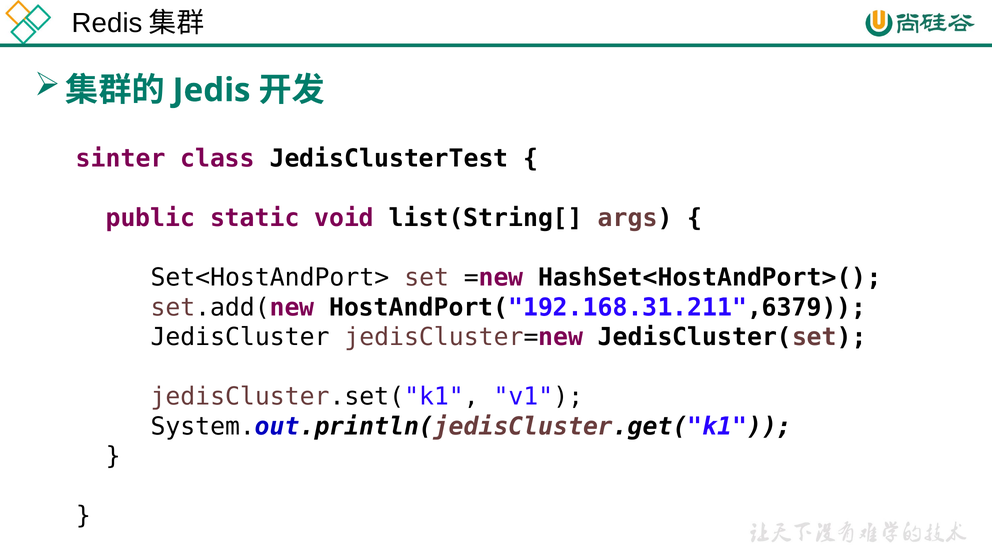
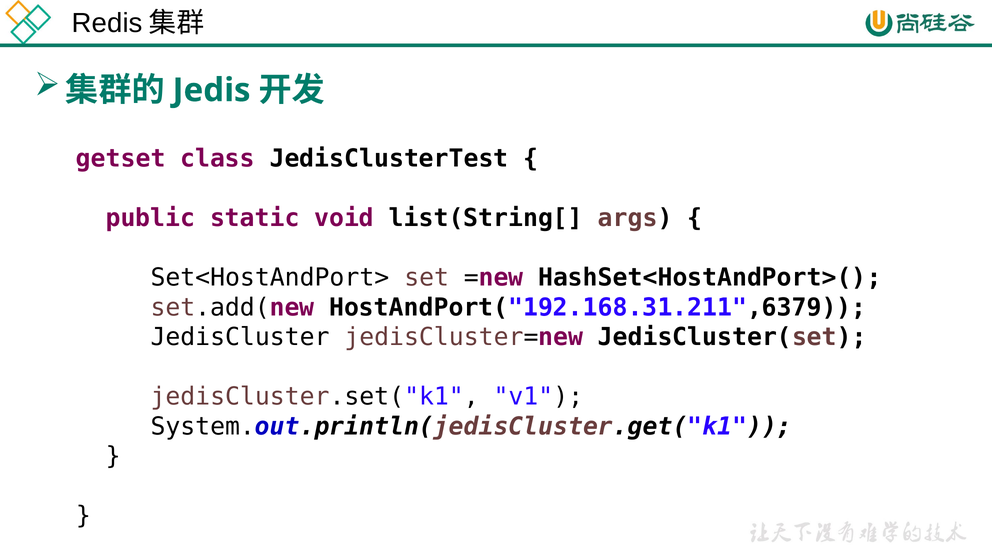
sinter: sinter -> getset (121, 159)
